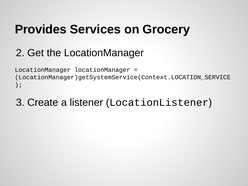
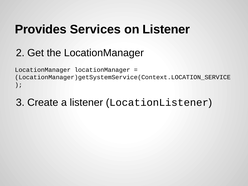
on Grocery: Grocery -> Listener (166, 29)
